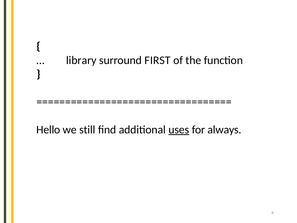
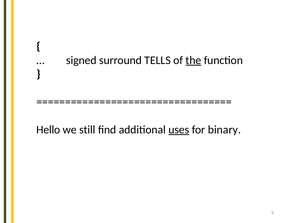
library: library -> signed (81, 60)
FIRST: FIRST -> TELLS (158, 60)
the underline: none -> present (193, 60)
always: always -> binary (224, 130)
